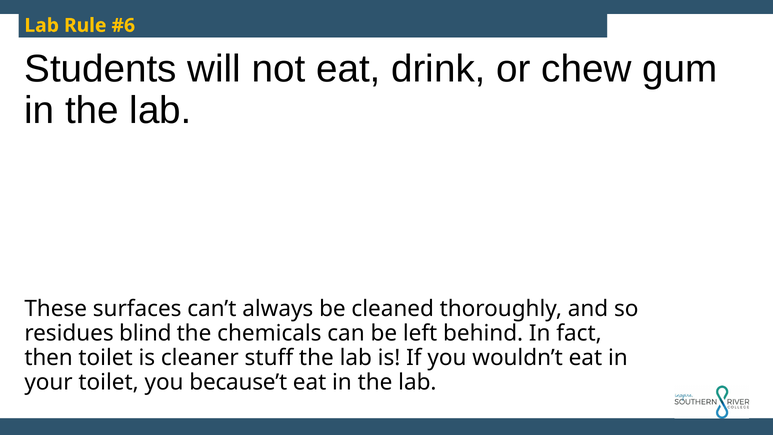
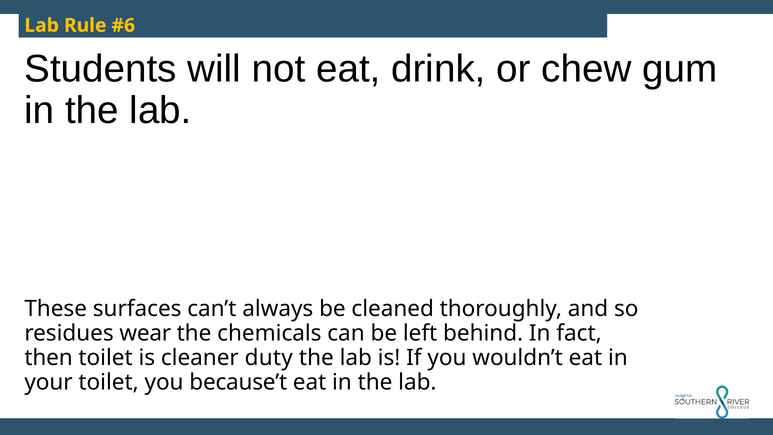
blind: blind -> wear (145, 333)
stuff: stuff -> duty (269, 358)
